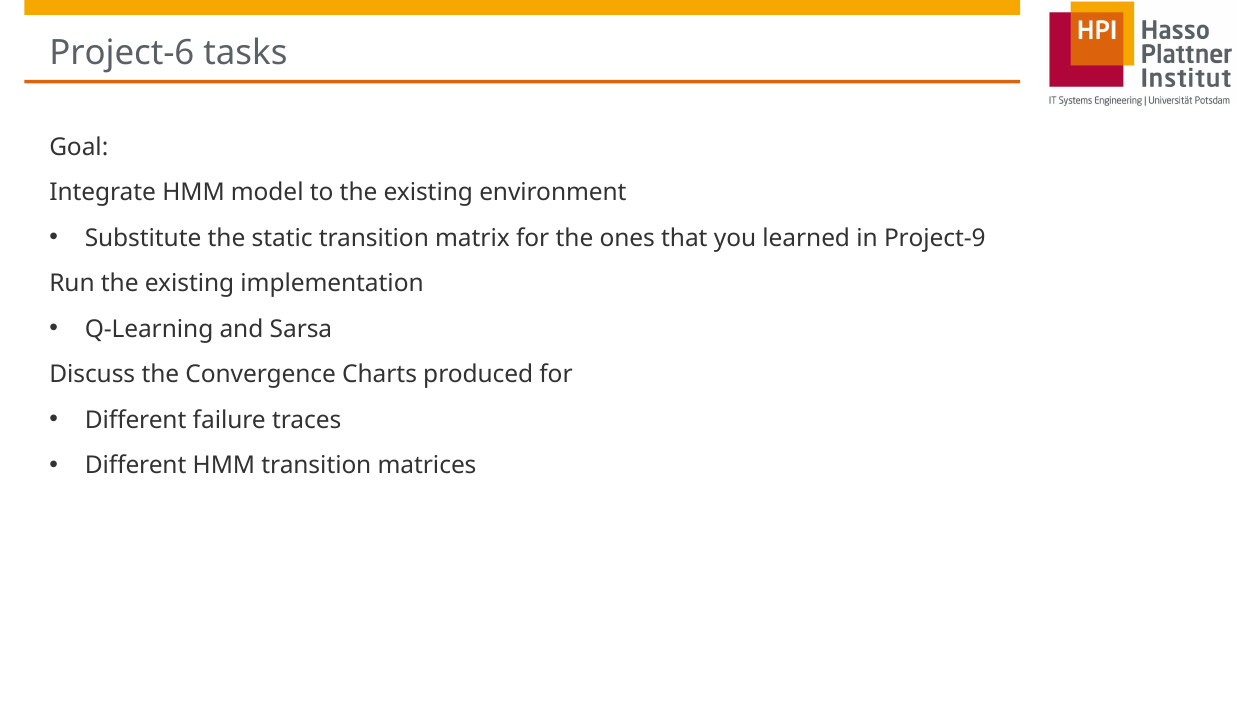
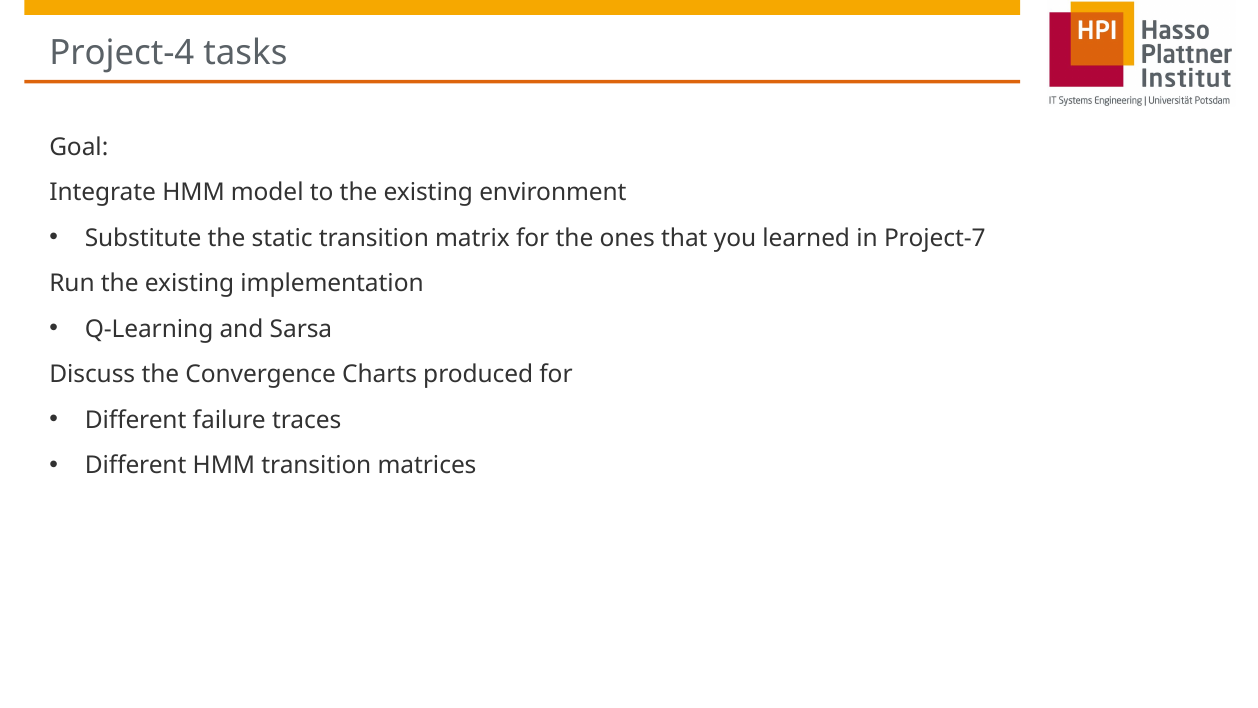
Project-6: Project-6 -> Project-4 (122, 53)
Project-9: Project-9 -> Project-7 (935, 238)
